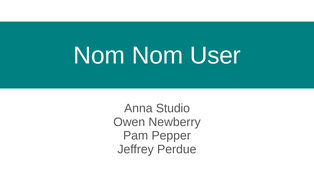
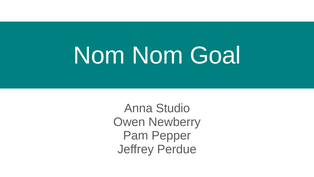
User: User -> Goal (215, 55)
